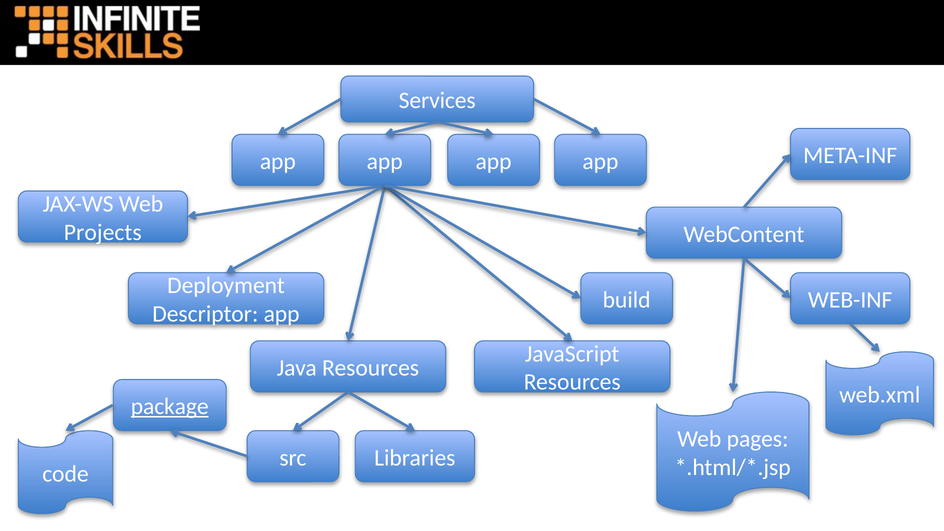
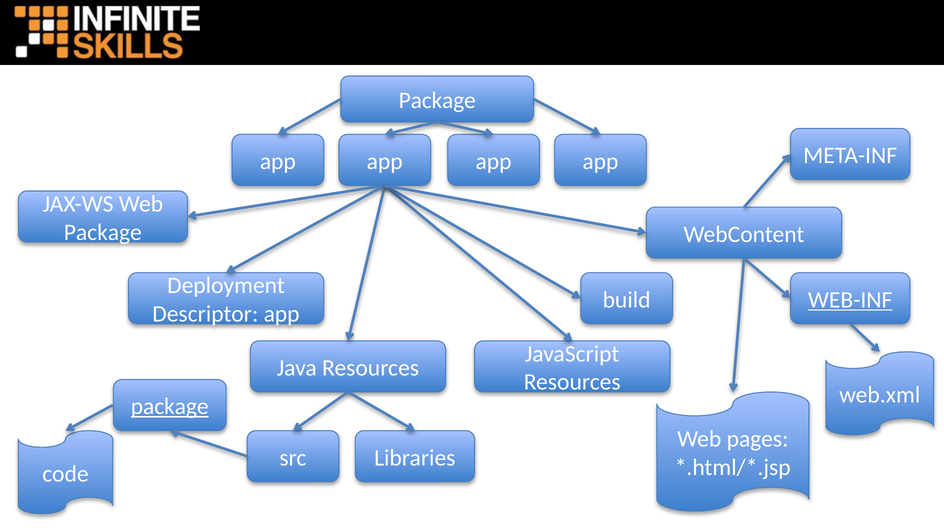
Services: Services -> Package (437, 101)
Projects: Projects -> Package (103, 232)
WEB-INF underline: none -> present (850, 300)
